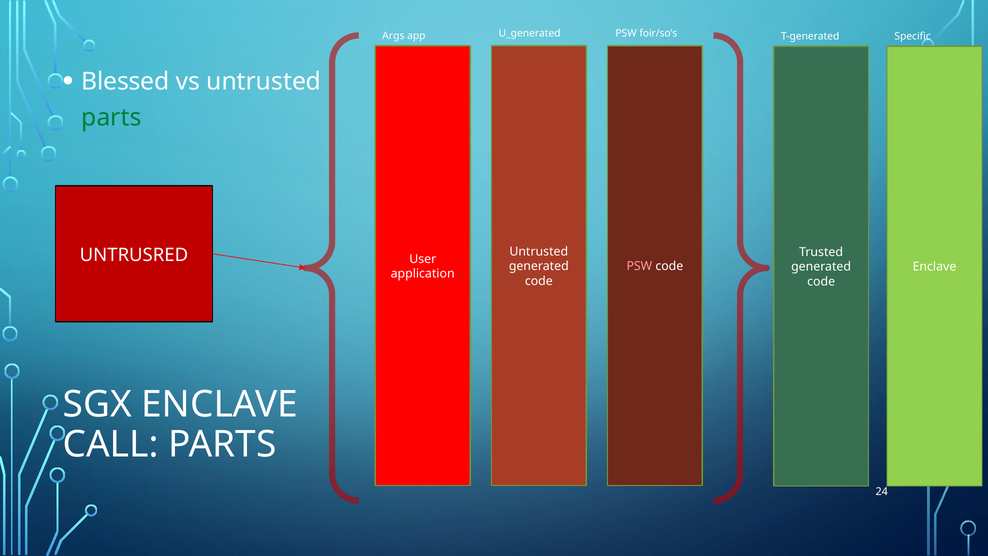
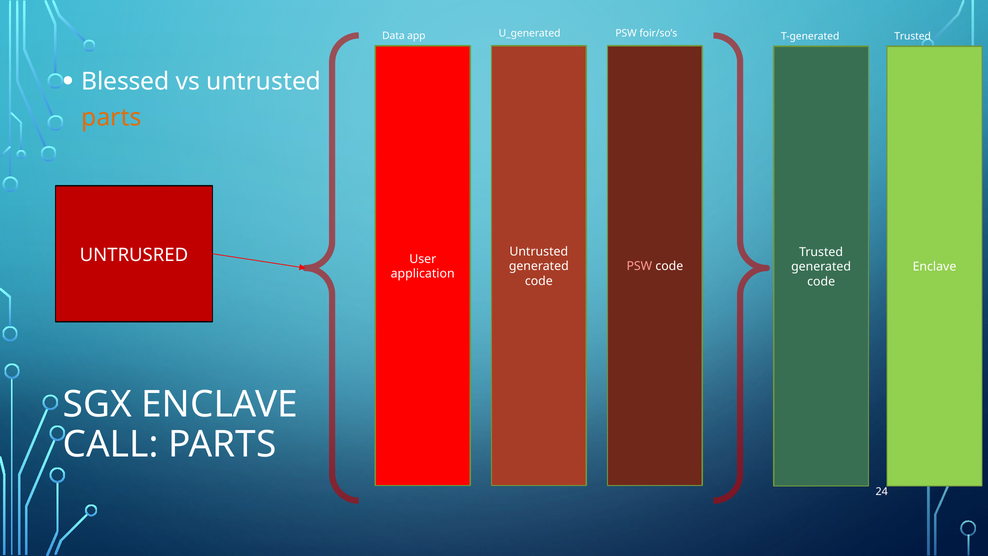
Args: Args -> Data (393, 36)
T-generated Specific: Specific -> Trusted (913, 36)
parts colour: green -> orange (111, 117)
